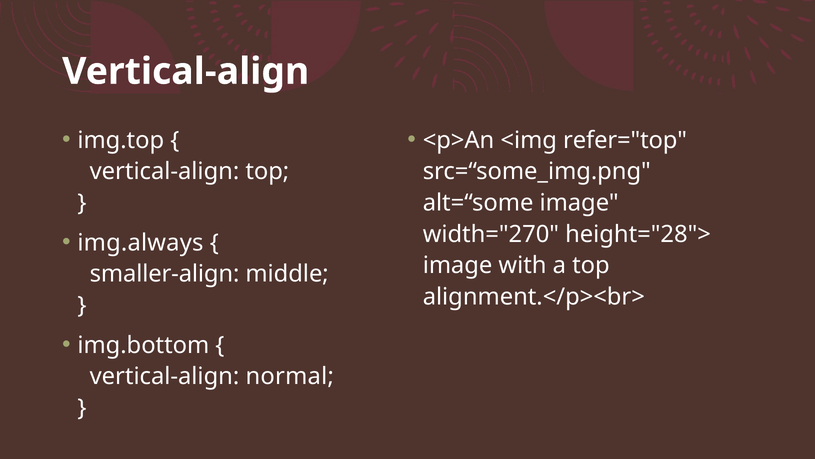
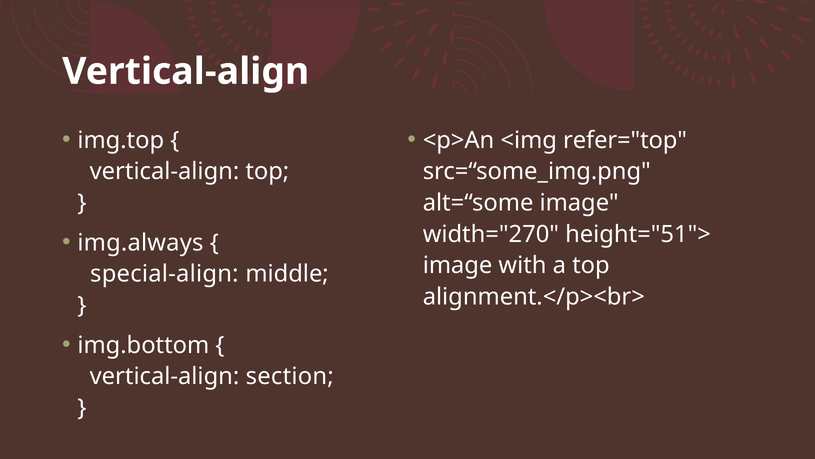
height="28">: height="28"> -> height="51"> (638, 234)
smaller-align: smaller-align -> special-align (164, 274)
normal: normal -> section (290, 376)
